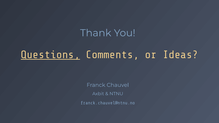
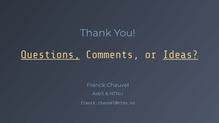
Ideas underline: none -> present (180, 55)
